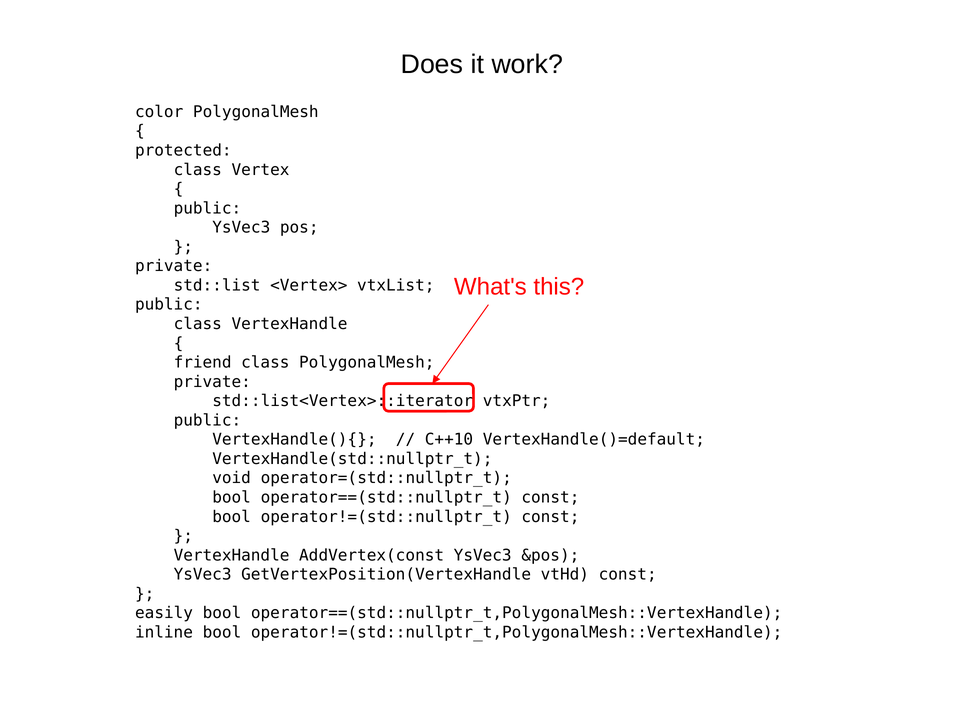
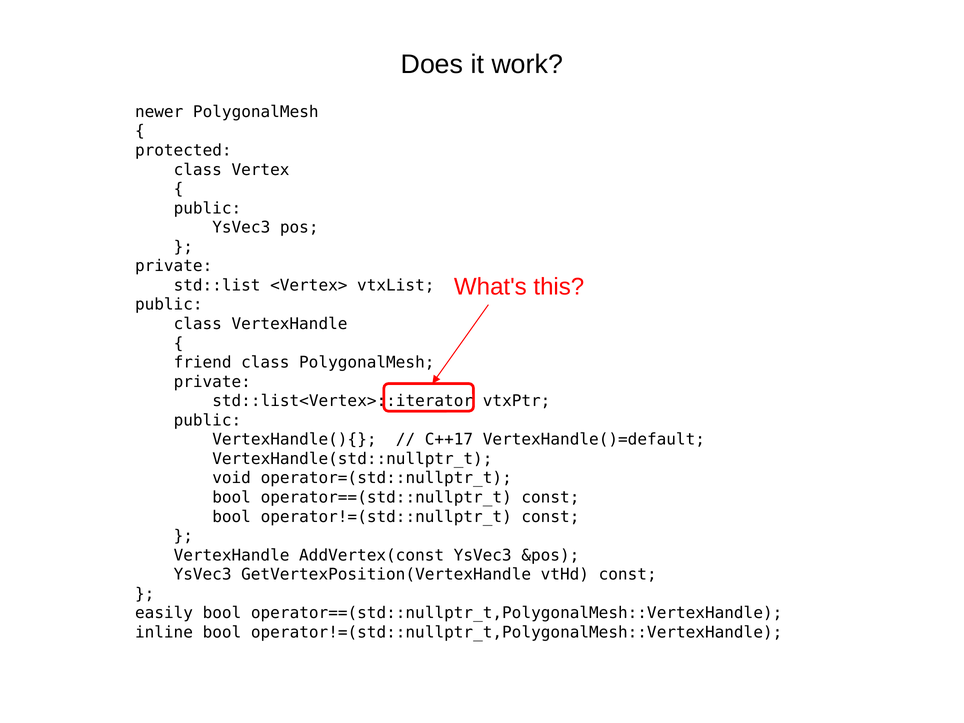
color: color -> newer (159, 112)
C++10: C++10 -> C++17 (449, 440)
